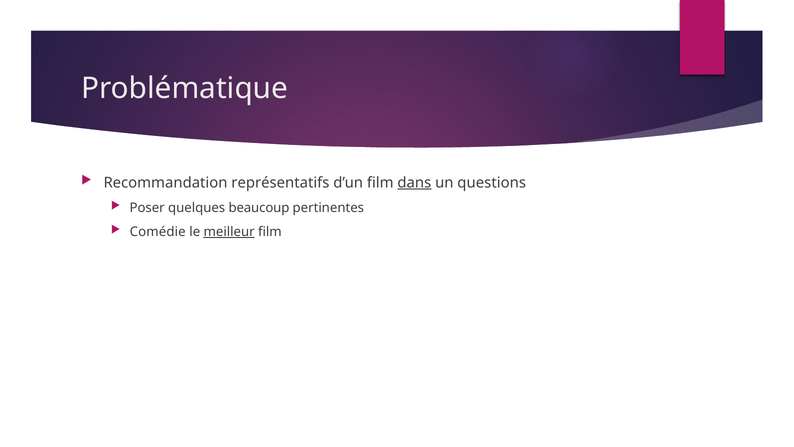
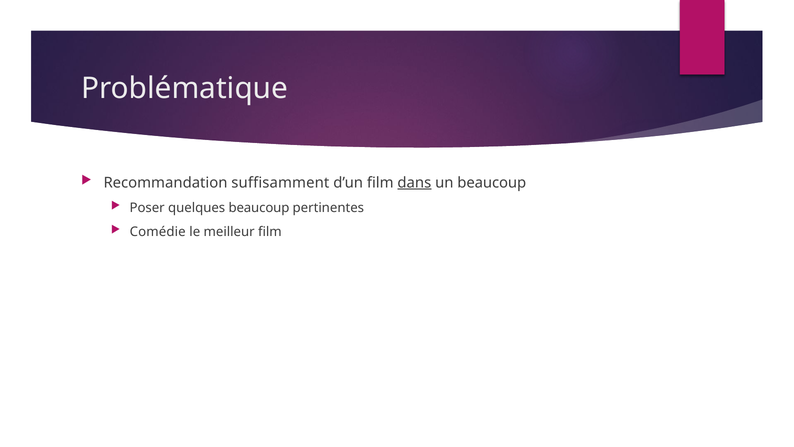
représentatifs: représentatifs -> suffisamment (280, 183)
un questions: questions -> beaucoup (492, 183)
meilleur underline: present -> none (229, 232)
